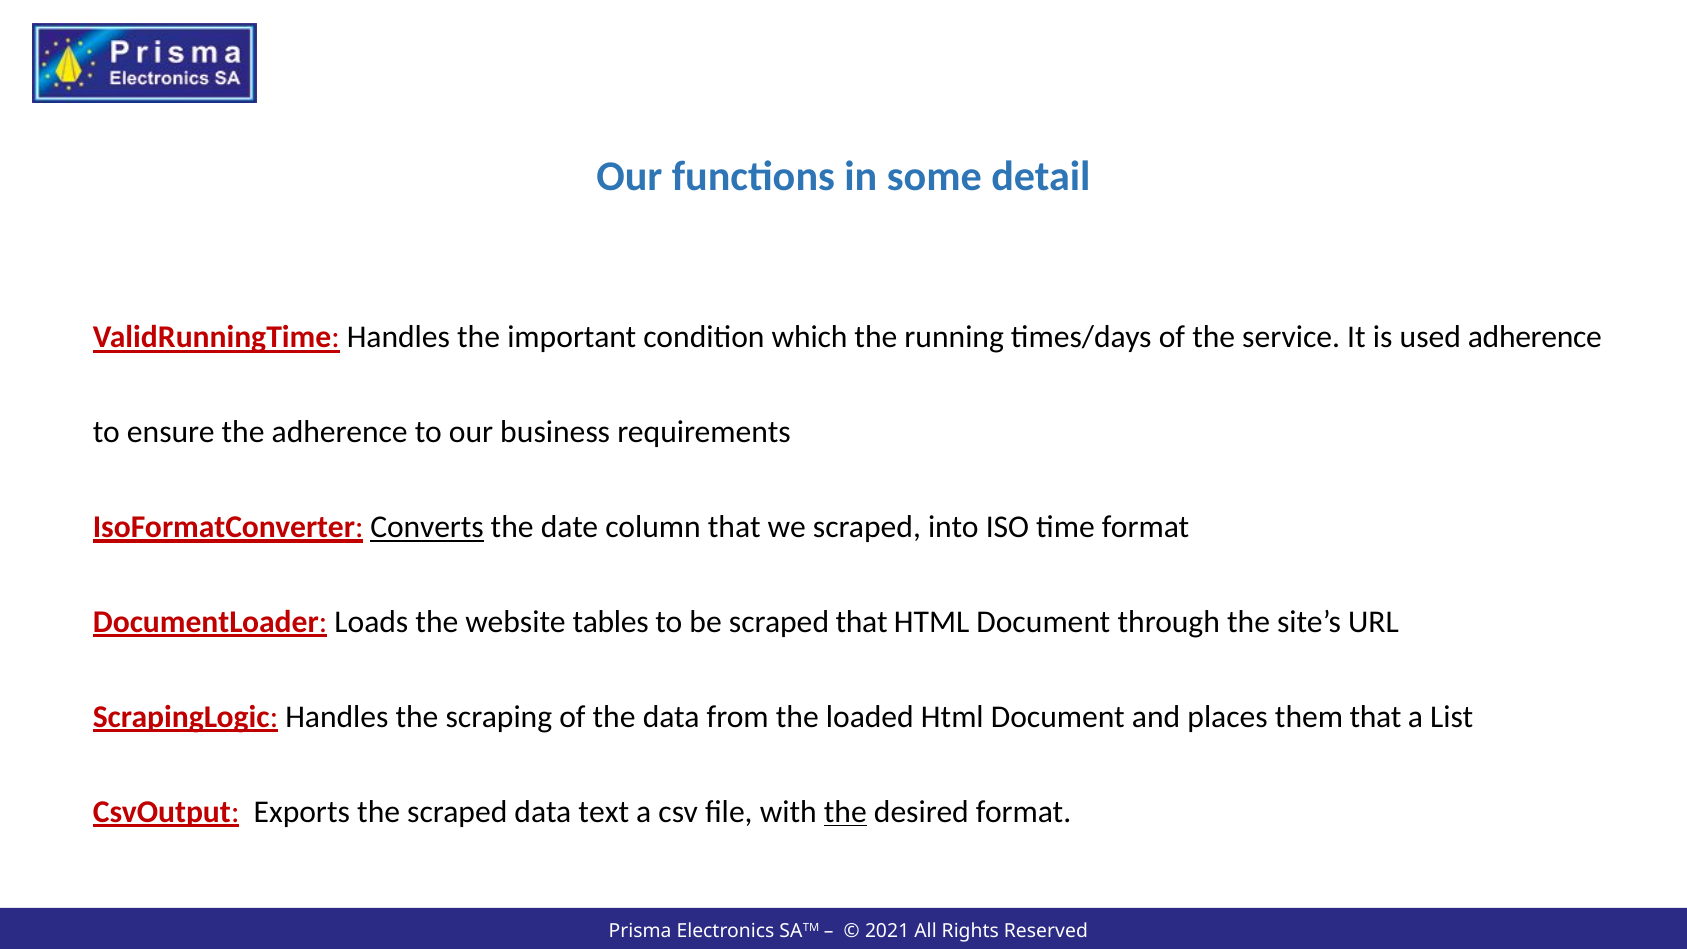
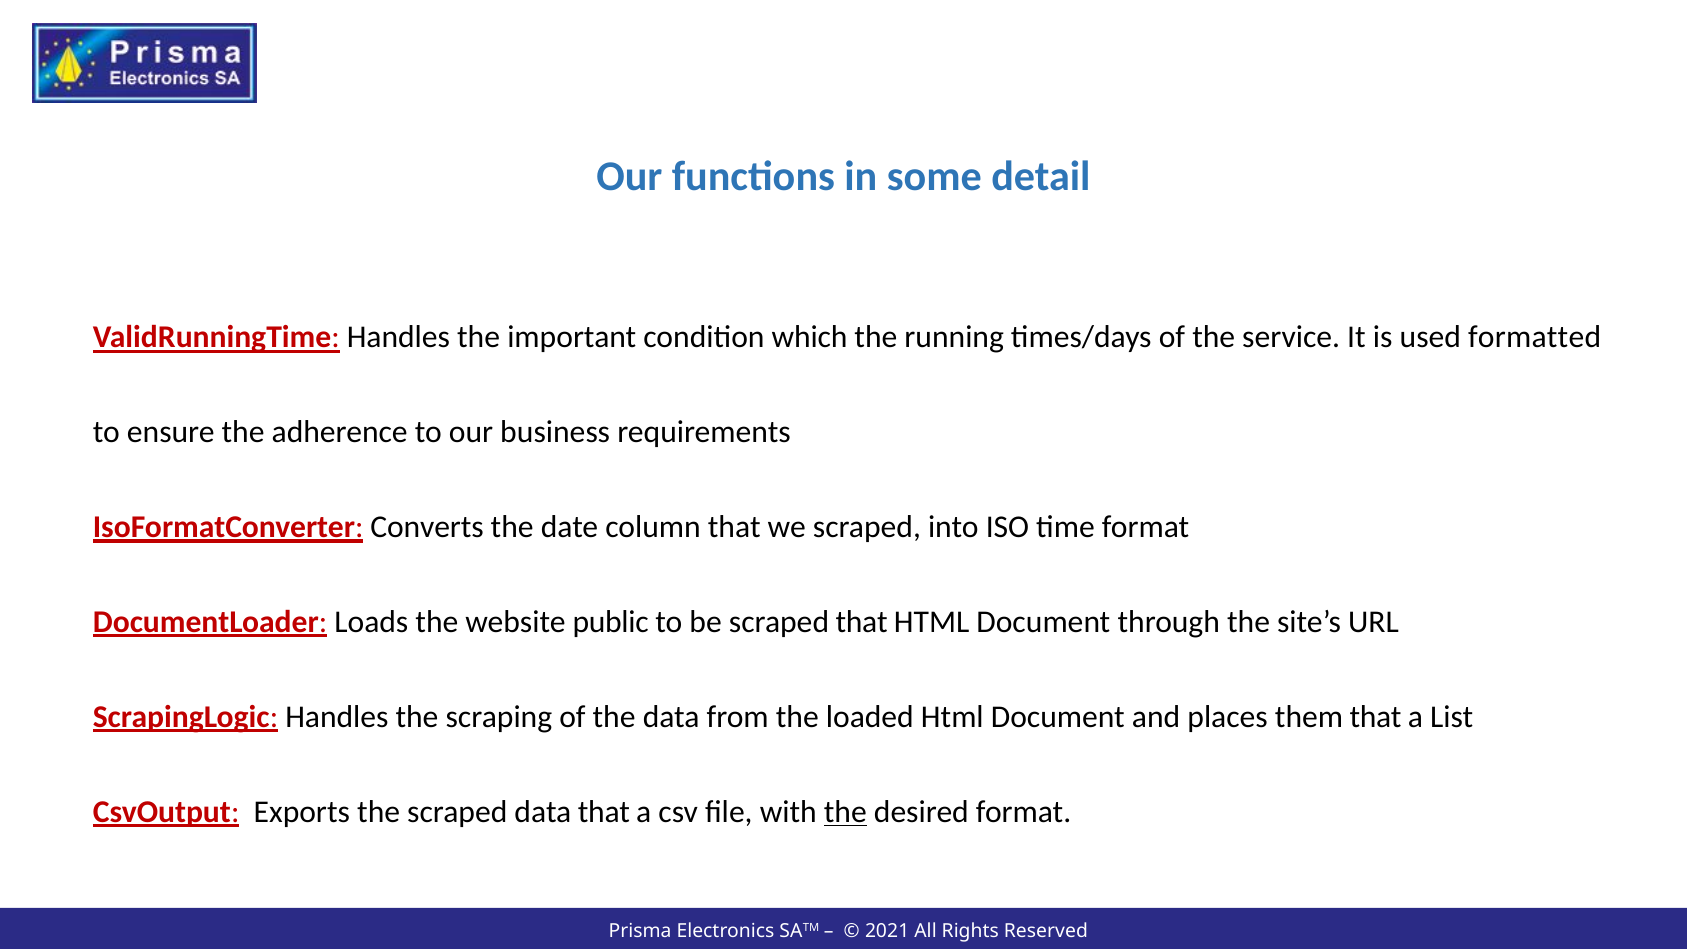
used adherence: adherence -> formatted (1535, 337)
Converts underline: present -> none (427, 527)
tables: tables -> public (611, 622)
data text: text -> that (604, 812)
